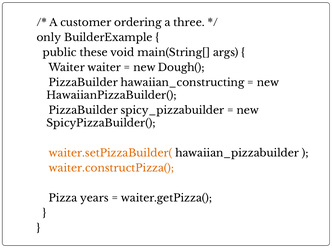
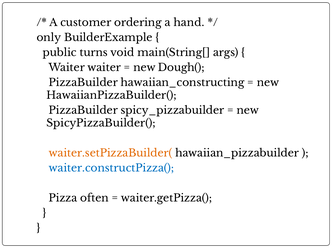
three: three -> hand (189, 23)
these: these -> turns (94, 53)
waiter.constructPizza( colour: orange -> blue (111, 168)
years: years -> often (94, 198)
